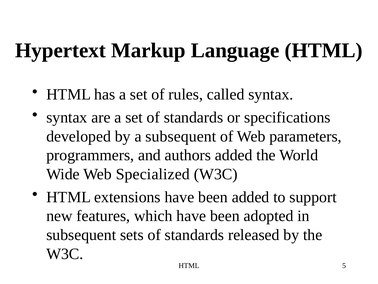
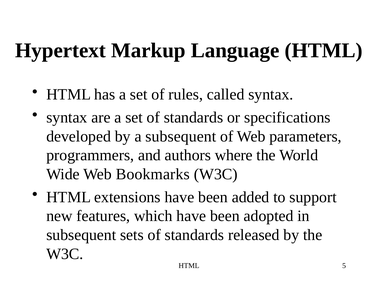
authors added: added -> where (234, 155)
Specialized: Specialized -> Bookmarks (153, 174)
